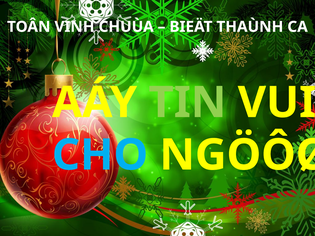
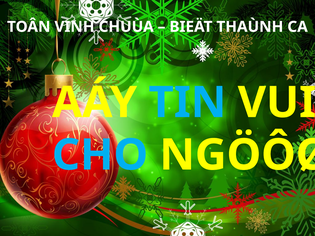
TIN colour: light green -> light blue (187, 103)
